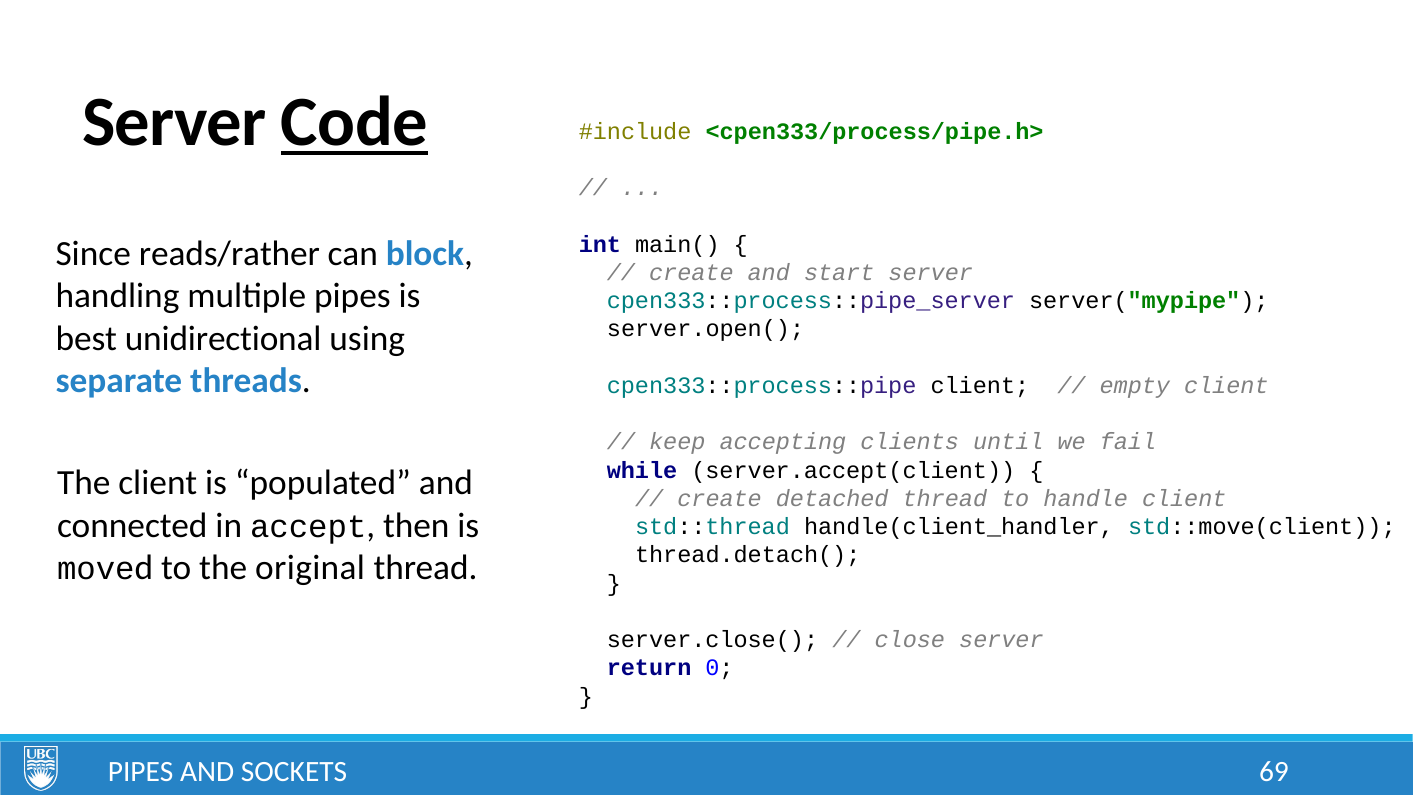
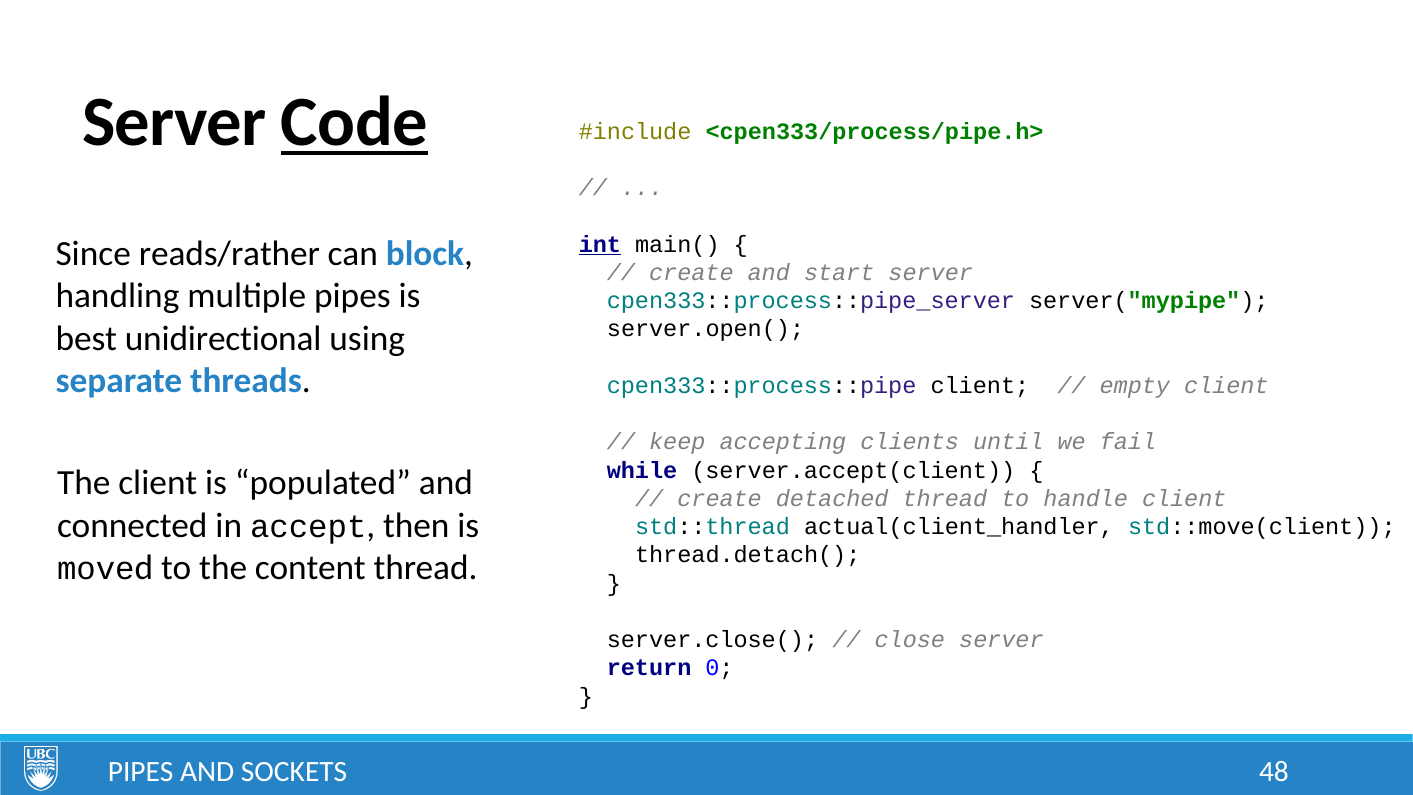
int underline: none -> present (600, 244)
handle(client_handler: handle(client_handler -> actual(client_handler (959, 527)
original: original -> content (310, 568)
69: 69 -> 48 (1274, 771)
